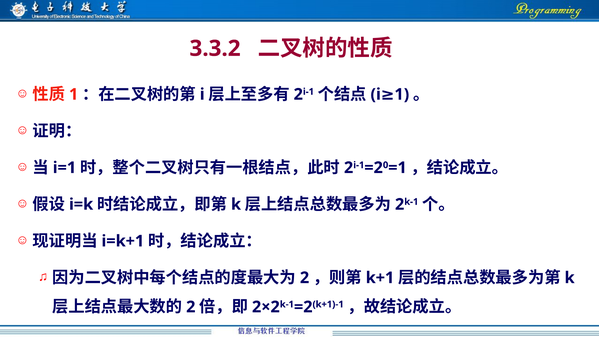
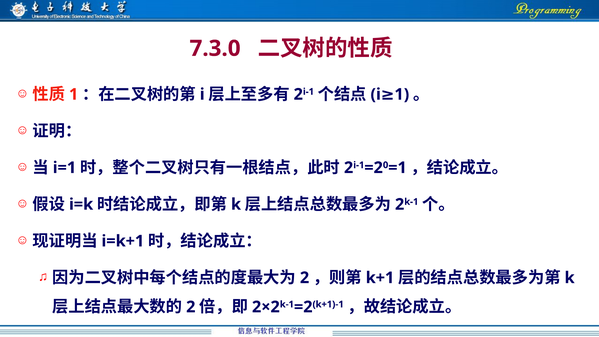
3.3.2: 3.3.2 -> 7.3.0 (215, 48)
